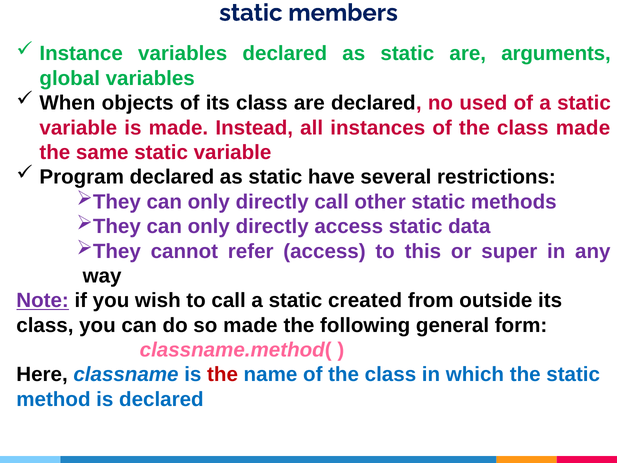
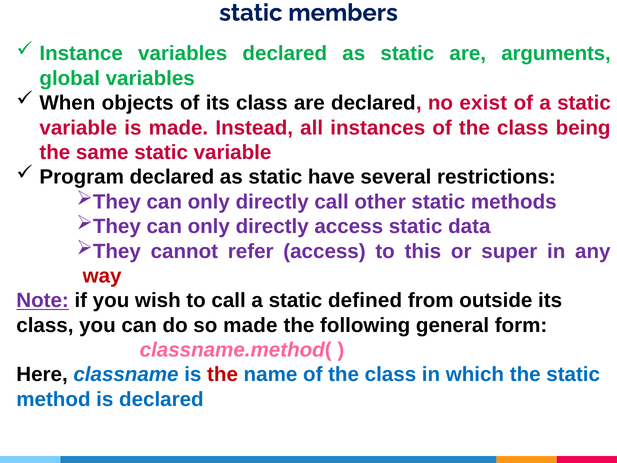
used: used -> exist (483, 103)
class made: made -> being (583, 128)
way colour: black -> red (102, 276)
created: created -> defined (365, 300)
